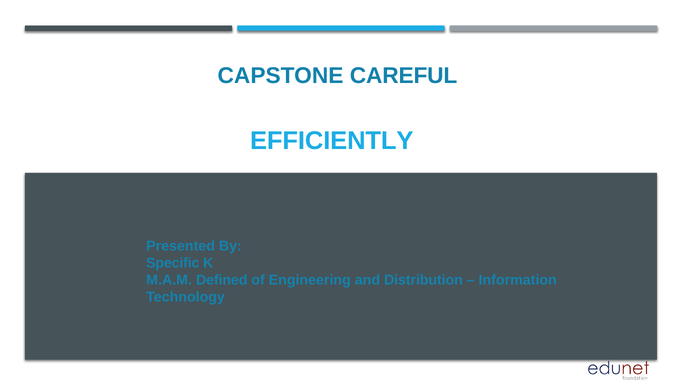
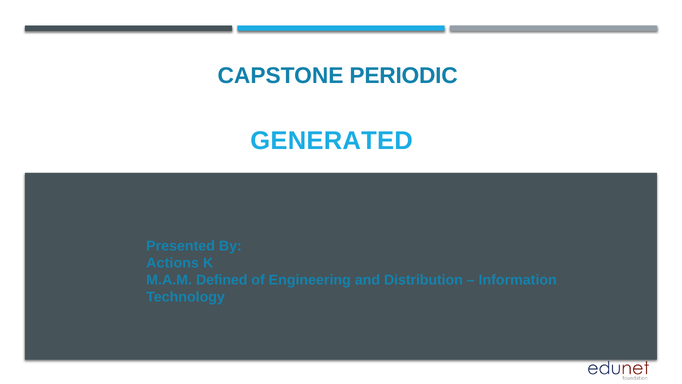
CAREFUL: CAREFUL -> PERIODIC (404, 76)
EFFICIENTLY: EFFICIENTLY -> GENERATED (332, 140)
Specific: Specific -> Actions (173, 263)
